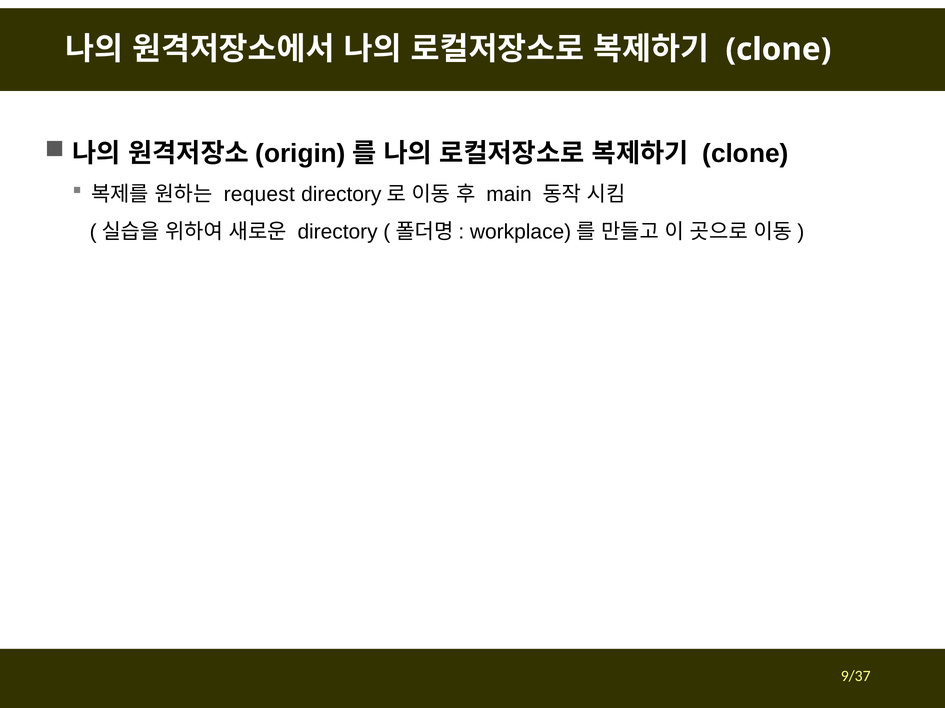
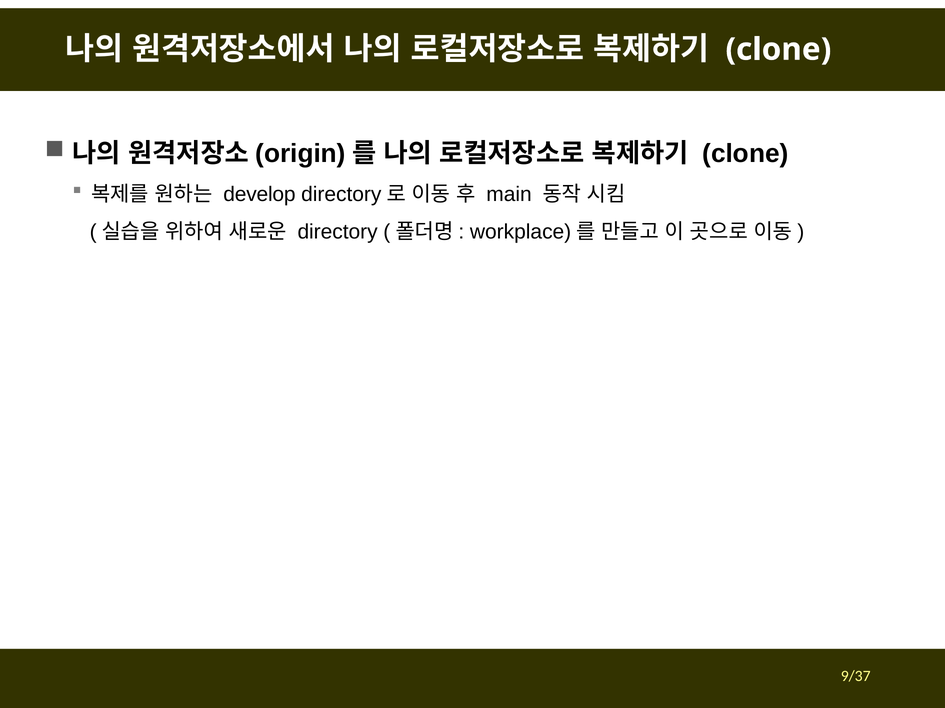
request: request -> develop (259, 194)
